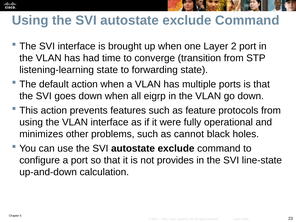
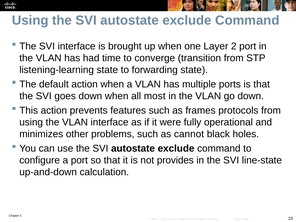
eigrp: eigrp -> most (155, 96)
feature: feature -> frames (201, 110)
